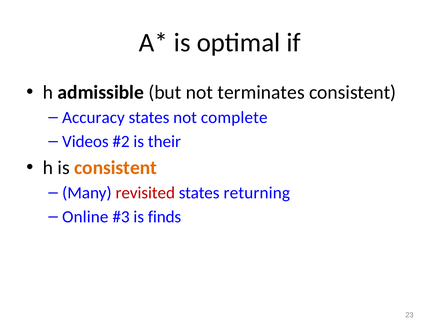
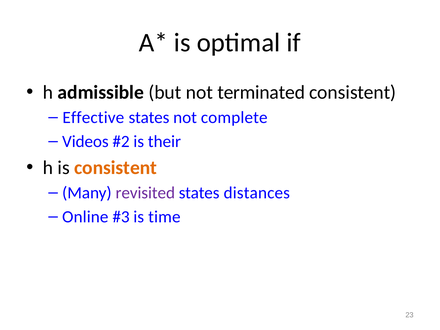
terminates: terminates -> terminated (261, 92)
Accuracy: Accuracy -> Effective (93, 118)
revisited colour: red -> purple (145, 193)
returning: returning -> distances (257, 193)
finds: finds -> time (164, 217)
